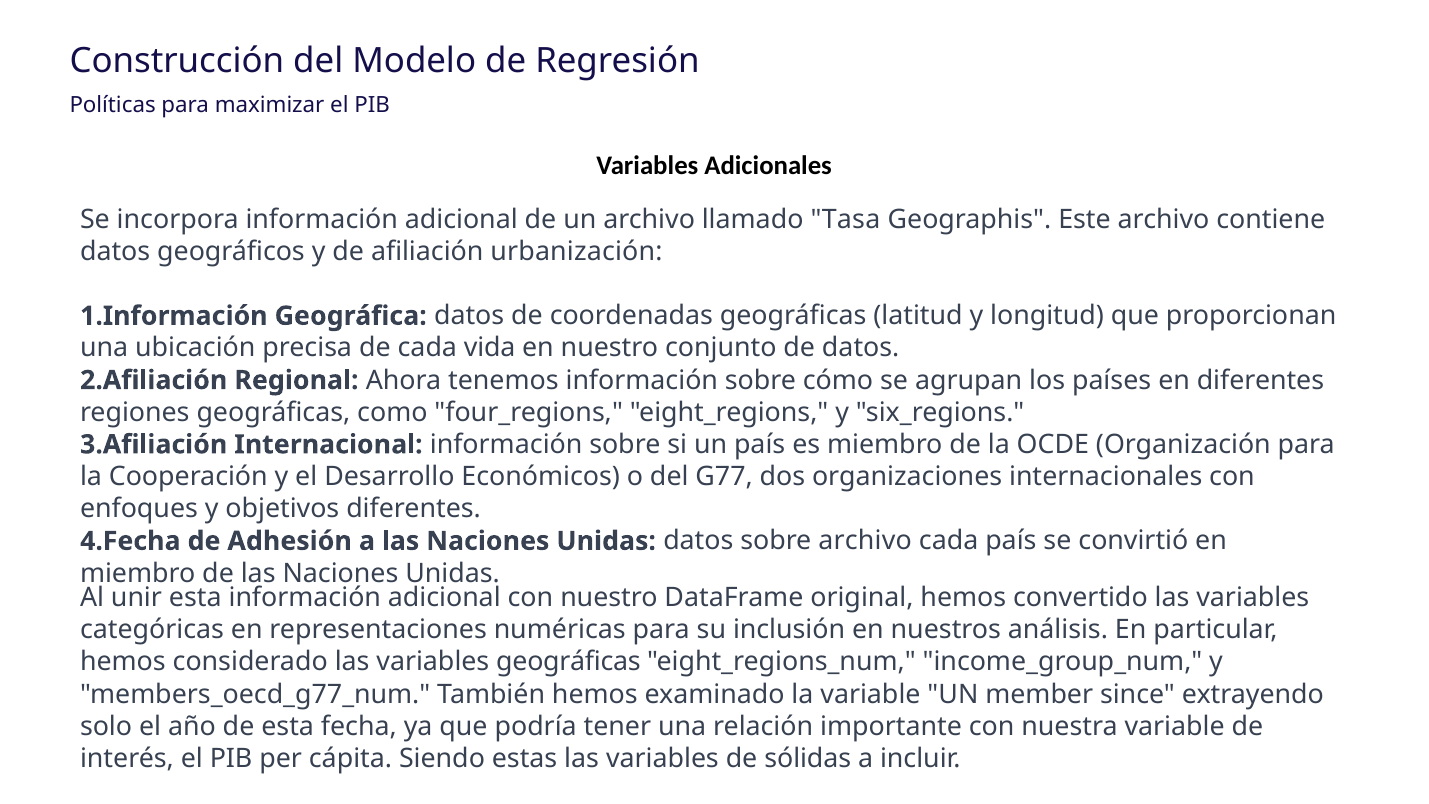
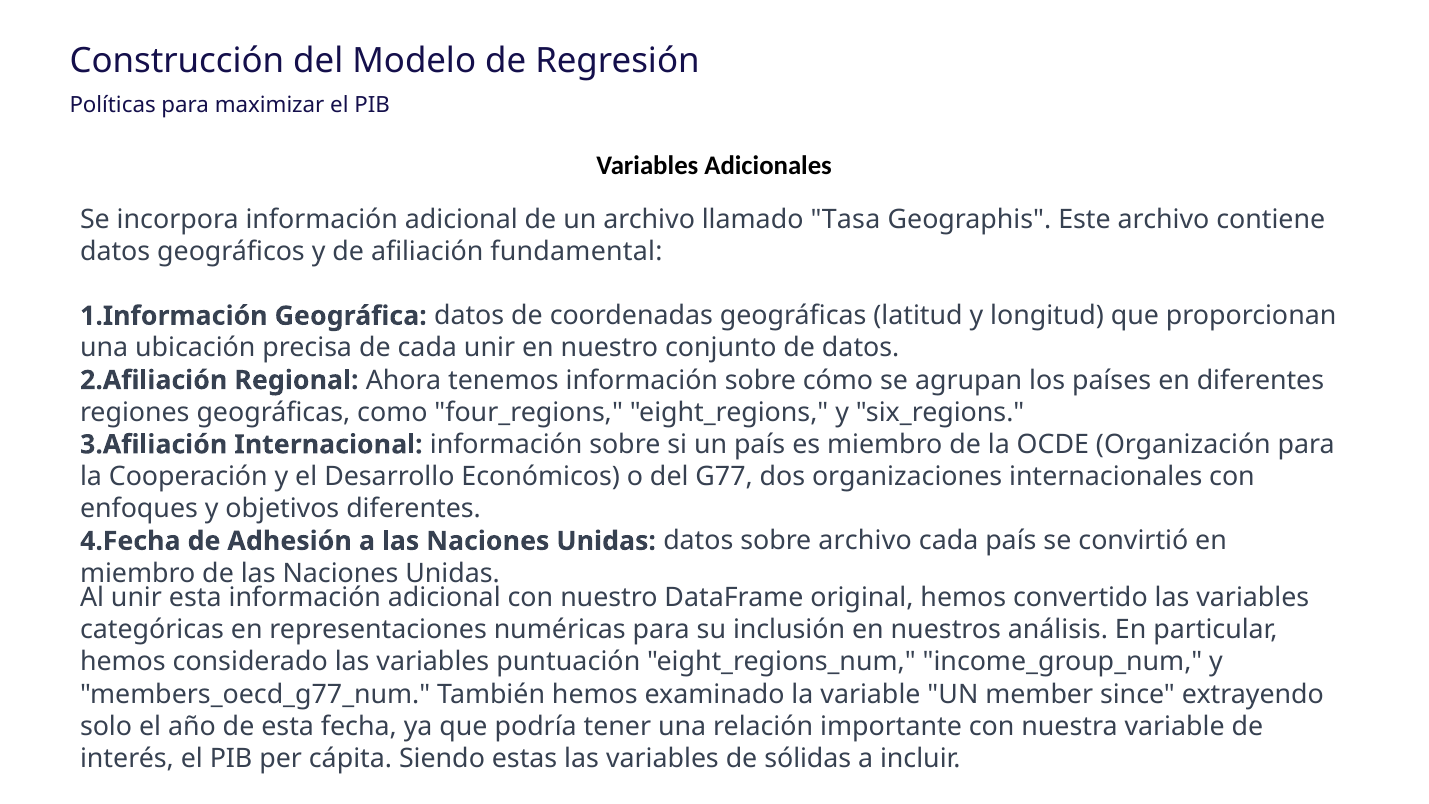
urbanización: urbanización -> fundamental (576, 252)
cada vida: vida -> unir (490, 348)
variables geográficas: geográficas -> puntuación (568, 662)
